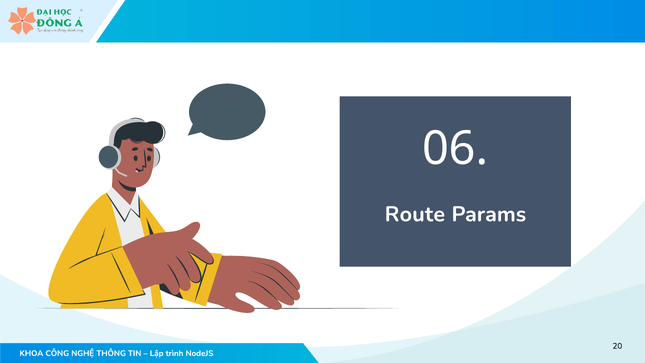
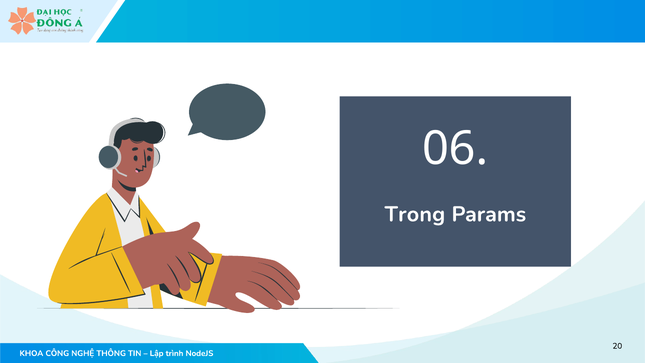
Route: Route -> Trong (415, 214)
